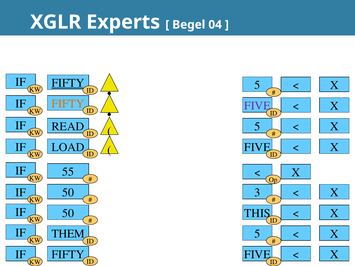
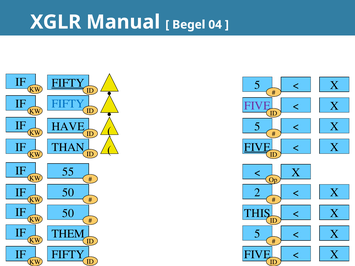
Experts: Experts -> Manual (123, 22)
FIFTY colour: orange -> blue (68, 104)
READ: READ -> HAVE (68, 127)
LOAD: LOAD -> THAN (68, 147)
FIVE underline: none -> present (257, 147)
3: 3 -> 2 (257, 193)
